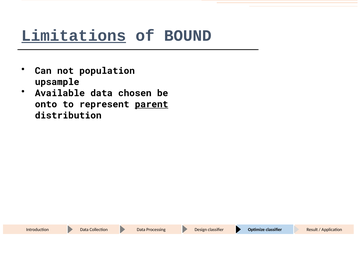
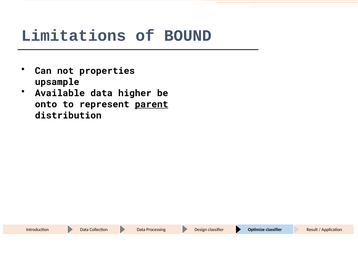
Limitations underline: present -> none (74, 36)
population: population -> properties (107, 71)
chosen: chosen -> higher (135, 93)
